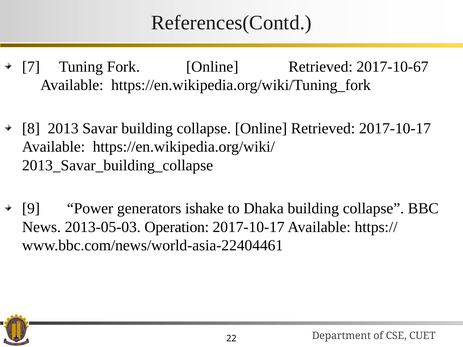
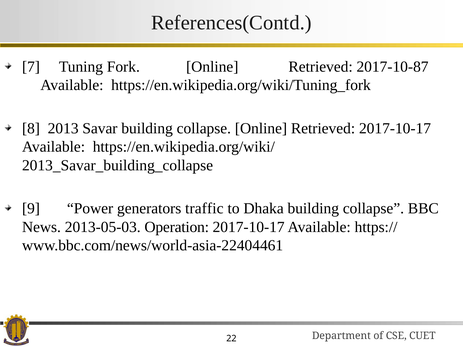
2017-10-67: 2017-10-67 -> 2017-10-87 (393, 67)
ishake: ishake -> traffic (204, 209)
